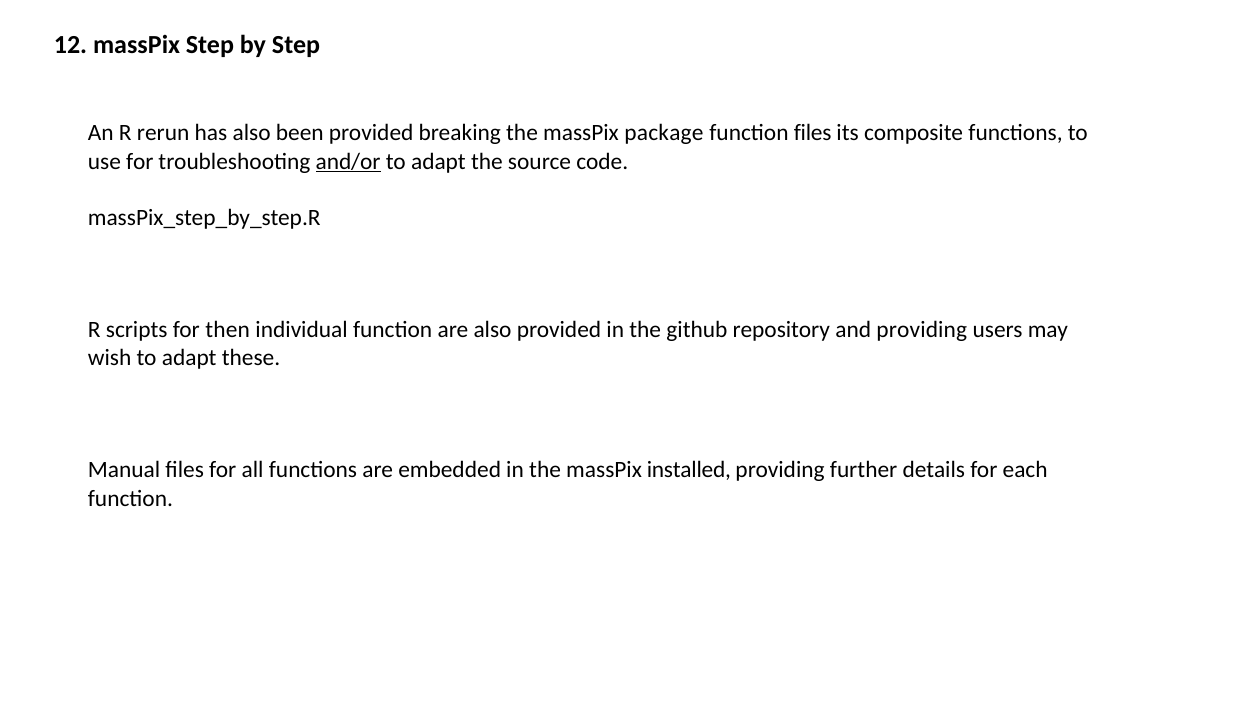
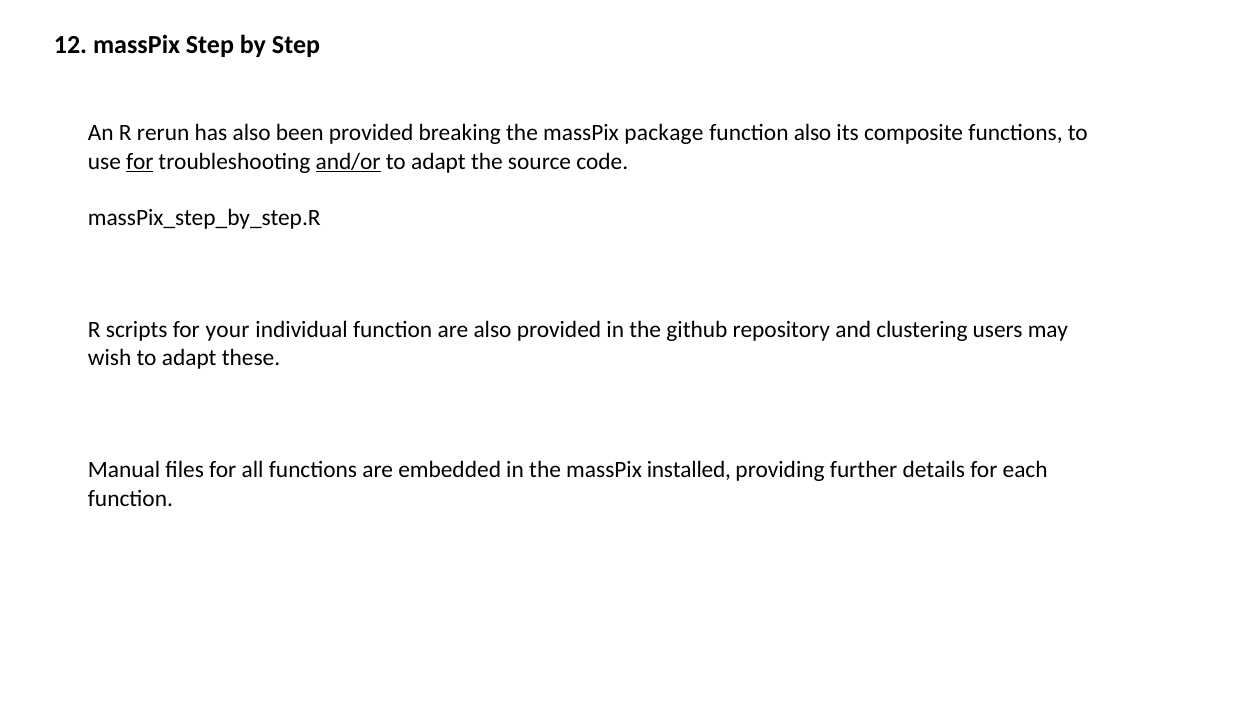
function files: files -> also (813, 133)
for underline: none -> present (140, 161)
then: then -> your (228, 330)
and providing: providing -> clustering (922, 330)
